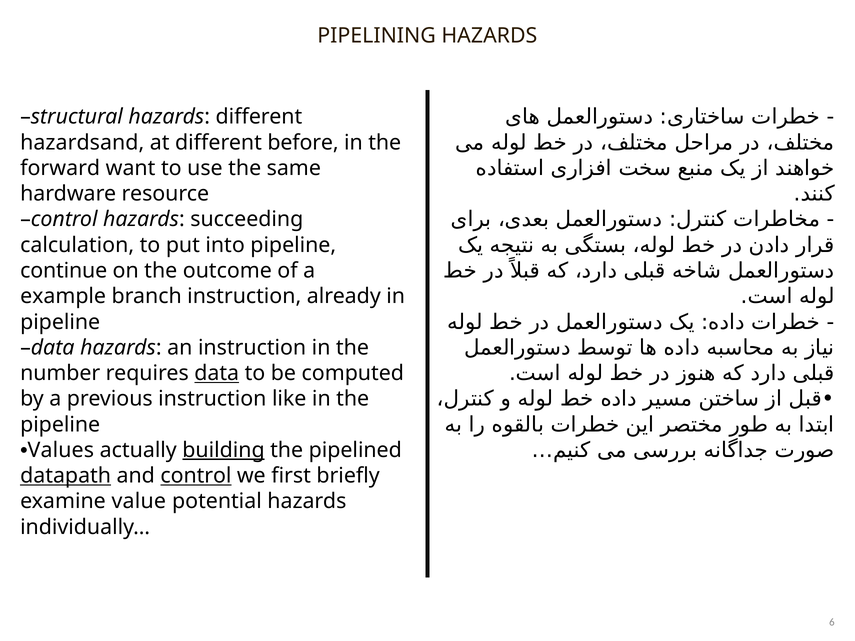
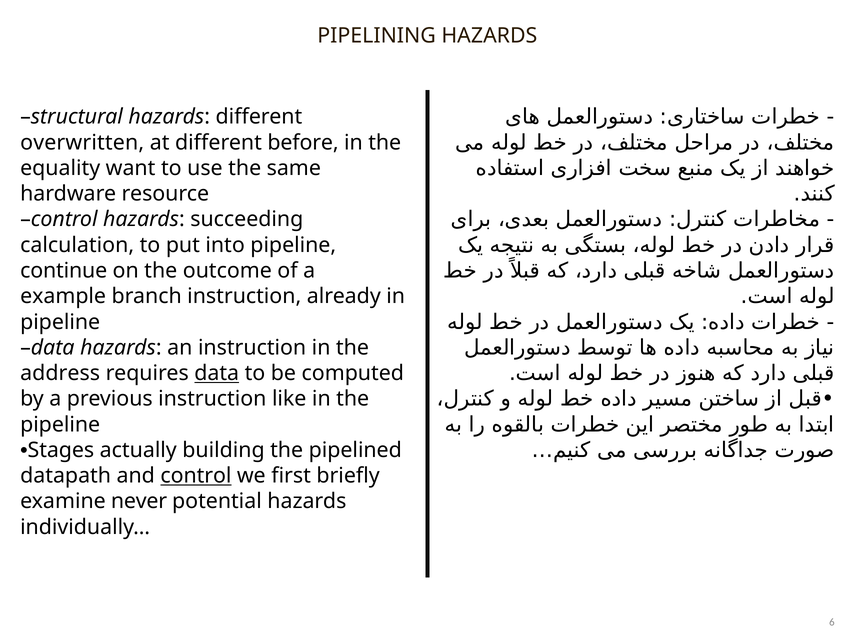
hazardsand: hazardsand -> overwritten (82, 143)
forward: forward -> equality (60, 168)
number: number -> address (60, 373)
Values: Values -> Stages (61, 450)
building underline: present -> none (223, 450)
datapath underline: present -> none (66, 476)
value: value -> never (139, 502)
